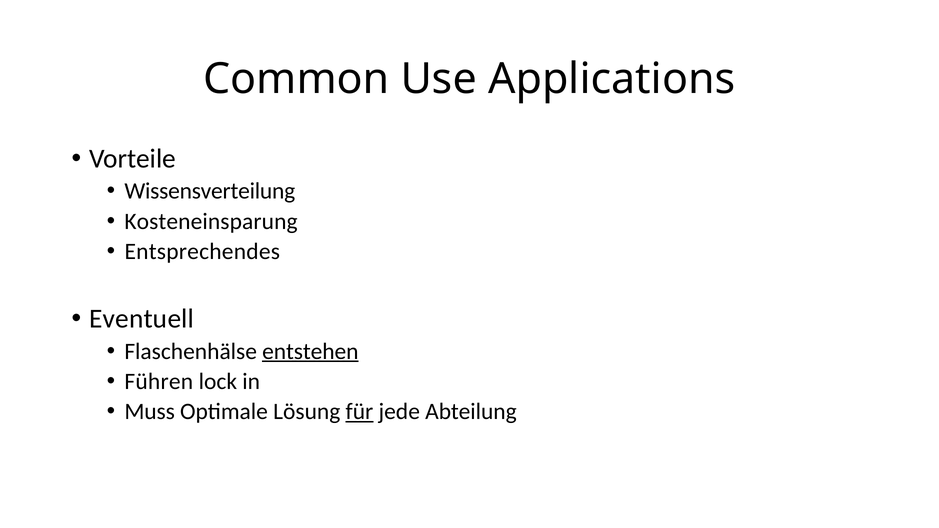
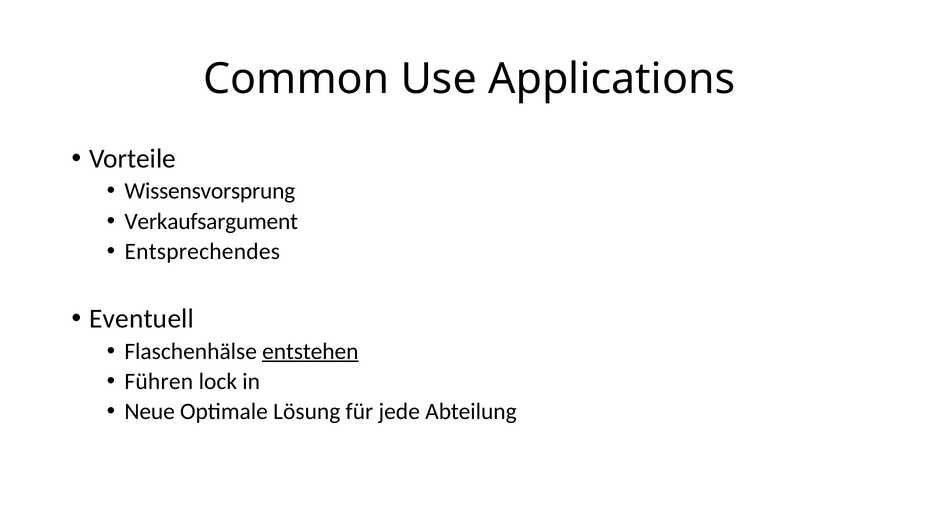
Wissensverteilung: Wissensverteilung -> Wissensvorsprung (210, 191)
Kosteneinsparung: Kosteneinsparung -> Verkaufsargument (211, 221)
Muss: Muss -> Neue (150, 412)
für underline: present -> none (359, 412)
